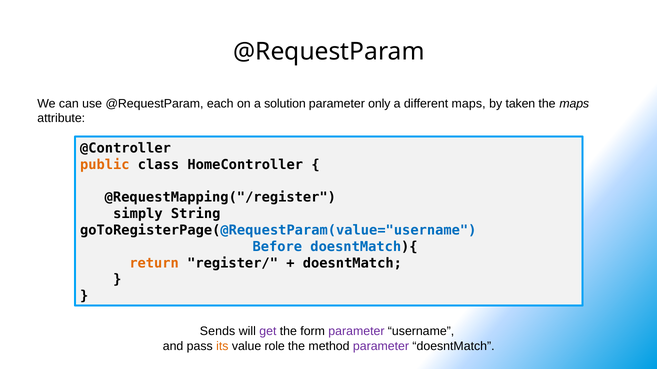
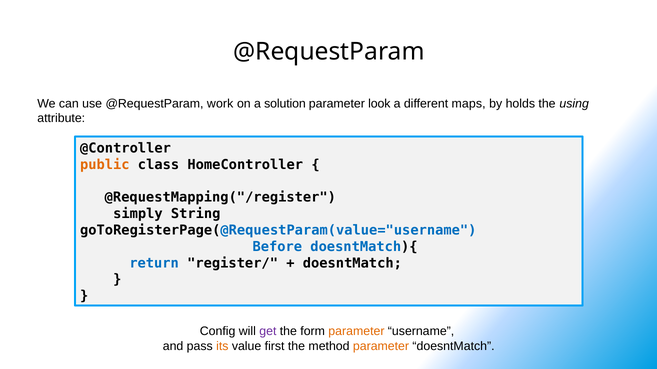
each: each -> work (220, 104)
only: only -> look (379, 104)
taken: taken -> holds (520, 104)
the maps: maps -> using (574, 104)
return colour: orange -> blue (154, 263)
Sends: Sends -> Config (218, 332)
parameter colour: purple -> orange (356, 332)
role: role -> first (275, 347)
parameter colour: purple -> orange (381, 347)
